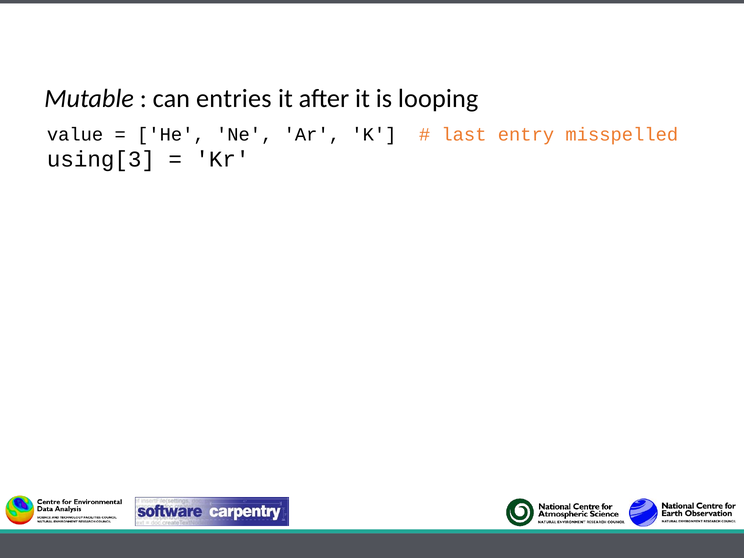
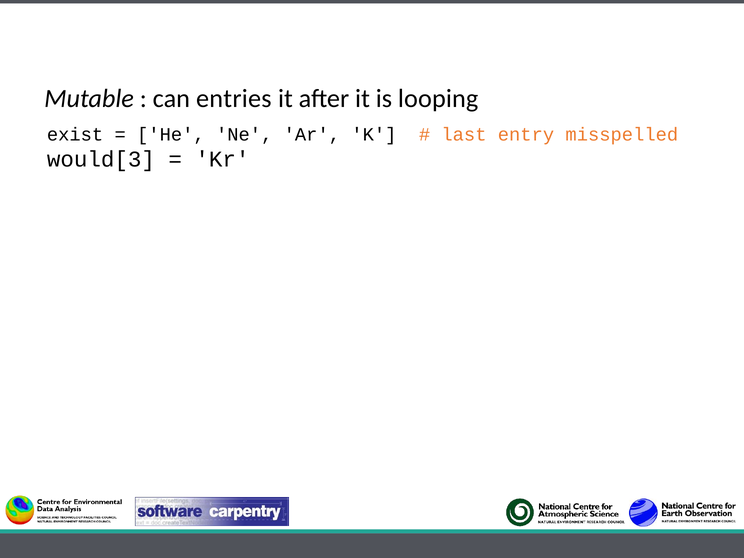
value: value -> exist (75, 134)
using[3: using[3 -> would[3 (101, 159)
